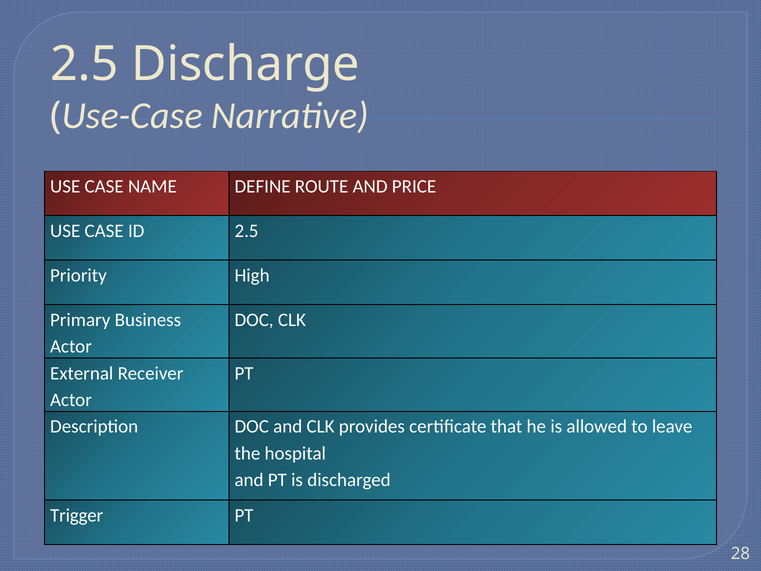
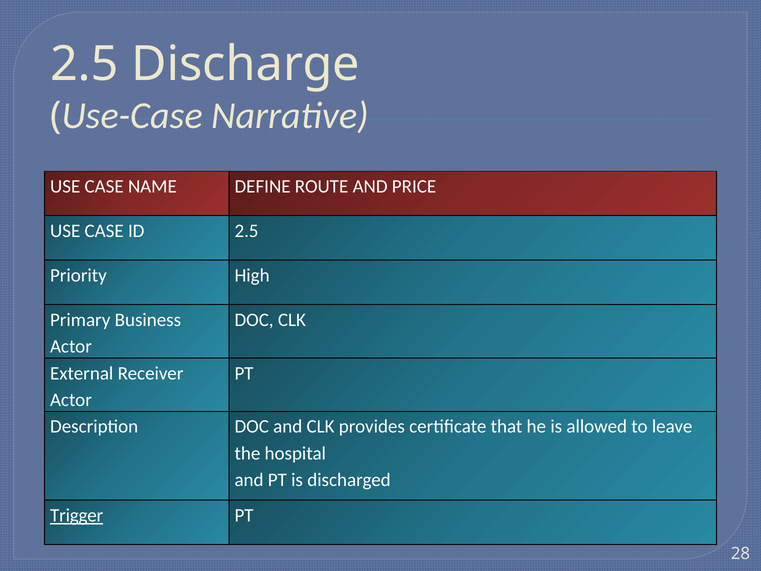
Trigger underline: none -> present (77, 515)
